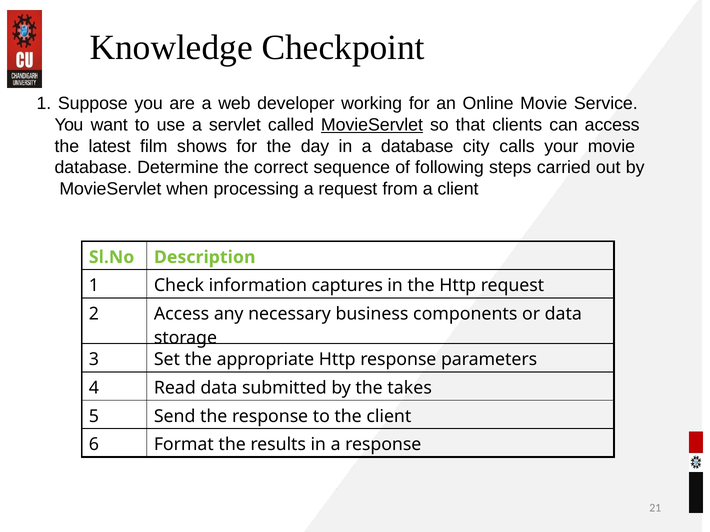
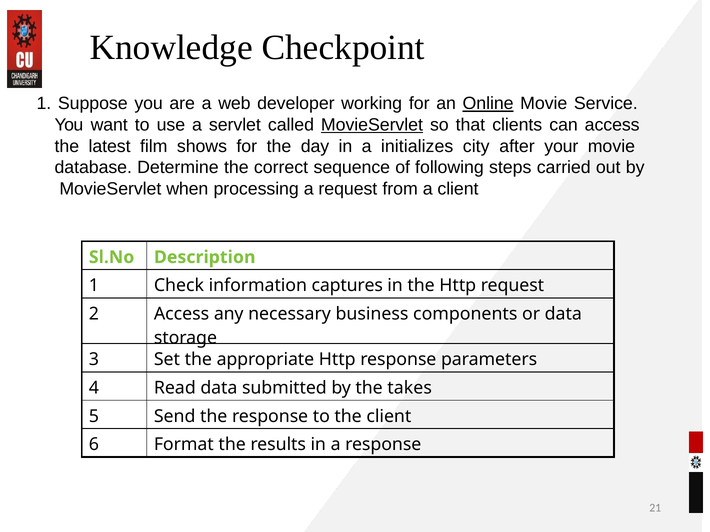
Online underline: none -> present (488, 104)
a database: database -> initializes (417, 146)
calls: calls -> after (517, 146)
